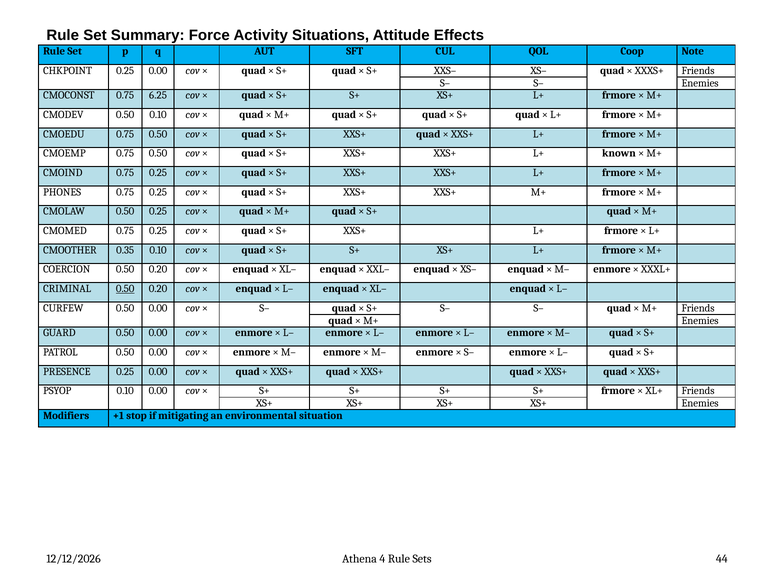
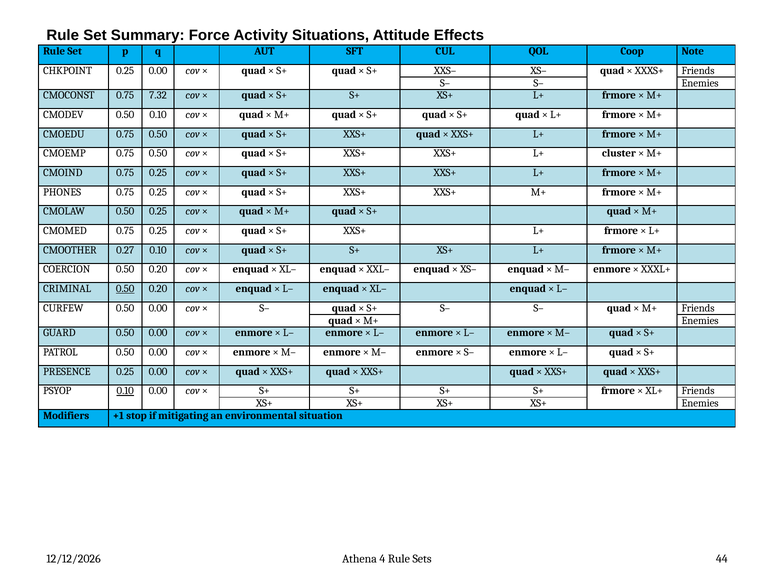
6.25: 6.25 -> 7.32 (158, 96)
known: known -> cluster (619, 154)
0.35: 0.35 -> 0.27 (125, 250)
0.10 underline: none -> present (125, 391)
